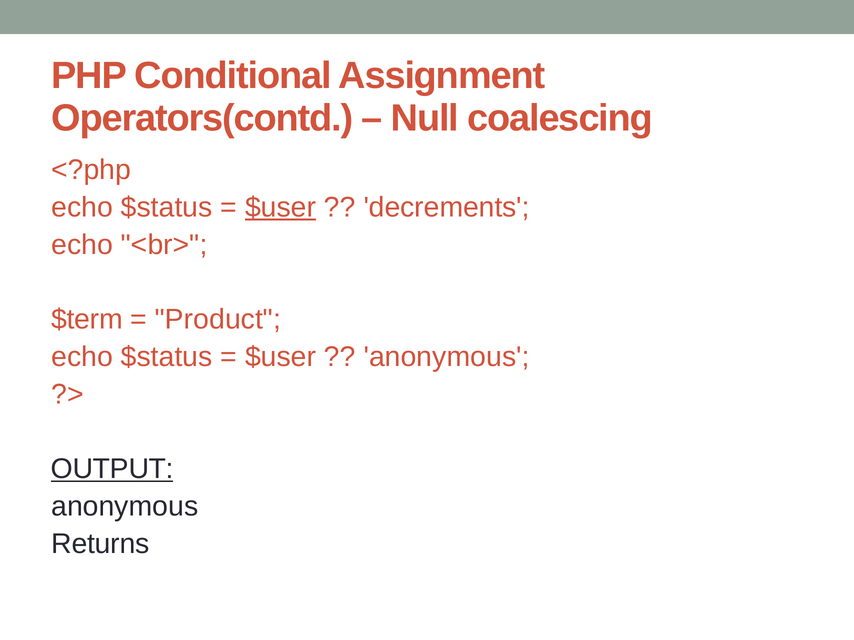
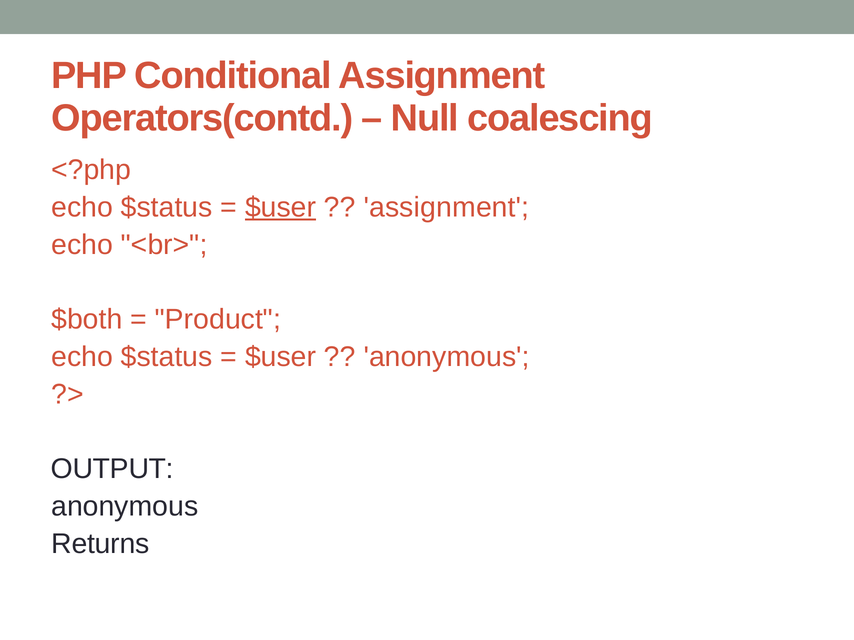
decrements: decrements -> assignment (446, 207)
$term: $term -> $both (87, 320)
OUTPUT underline: present -> none (112, 469)
